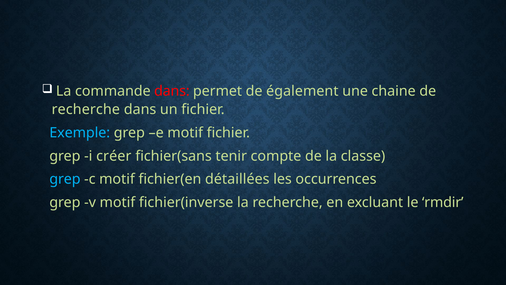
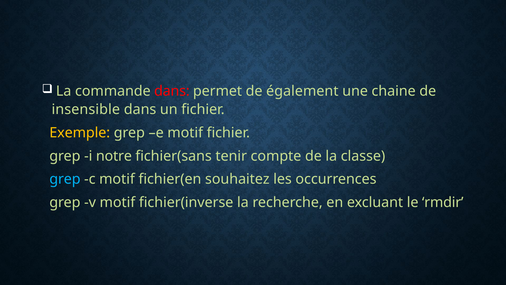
recherche: recherche -> insensible (86, 109)
Exemple colour: light blue -> yellow (80, 133)
créer: créer -> notre (114, 156)
détaillées: détaillées -> souhaitez (237, 179)
